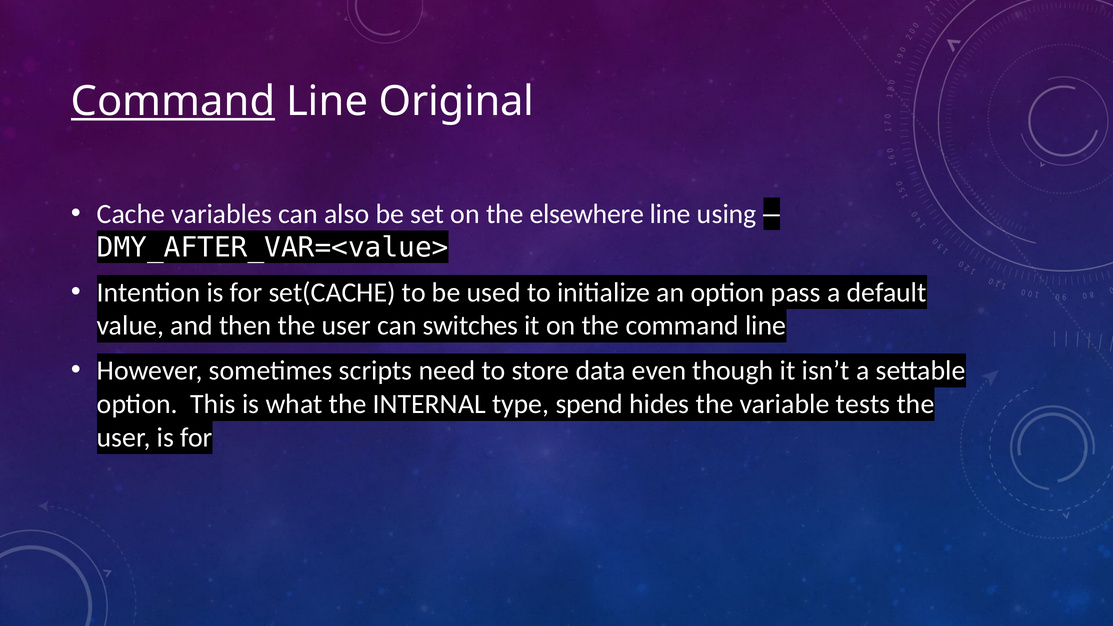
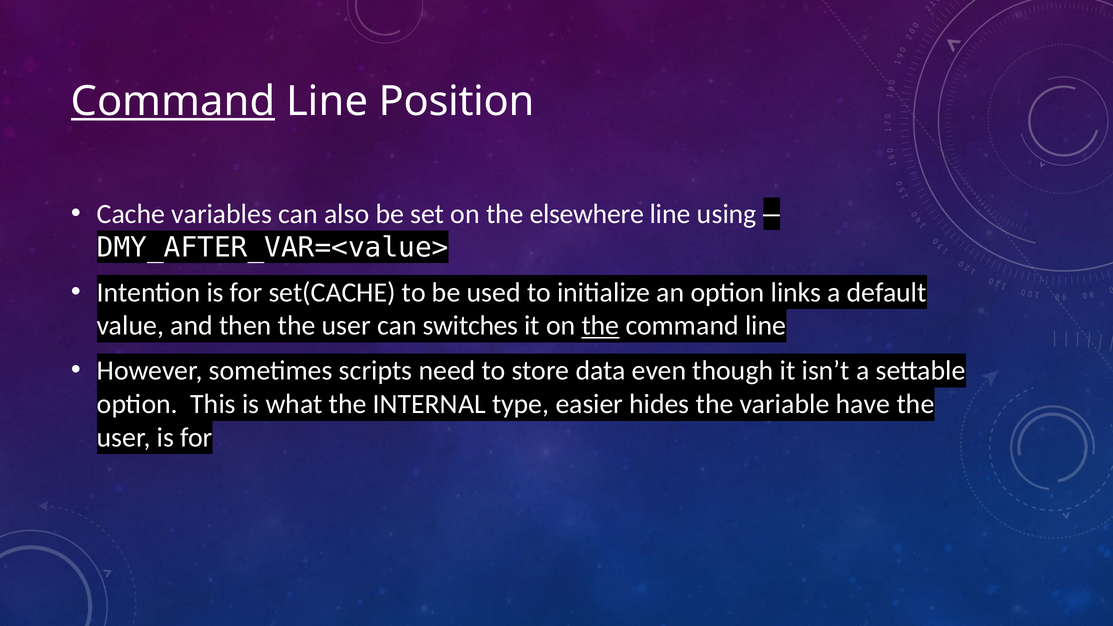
Original: Original -> Position (457, 101)
pass: pass -> links (796, 292)
the underline: none -> present (600, 326)
spend: spend -> easier (589, 404)
tests: tests -> have (863, 404)
